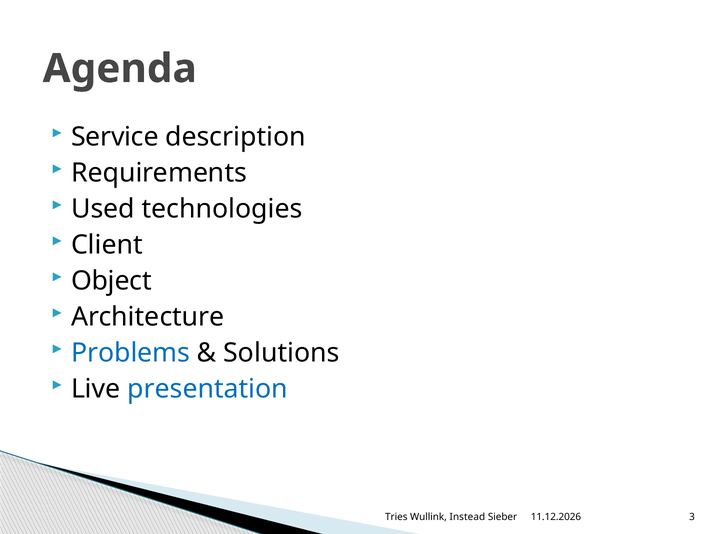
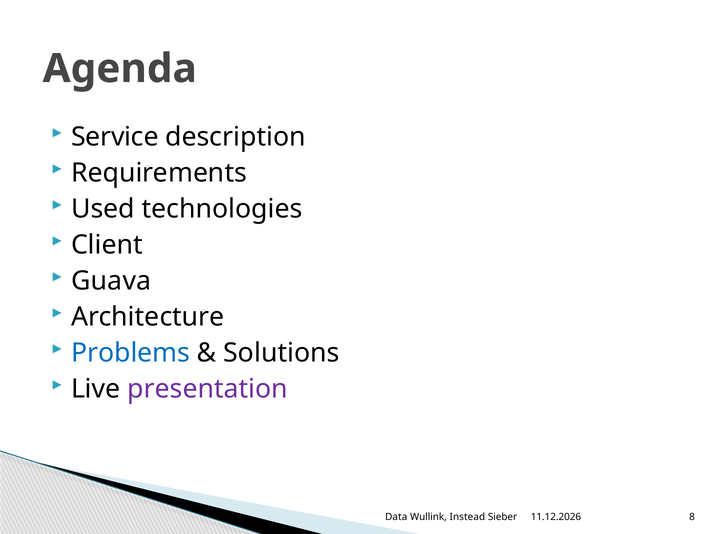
Object: Object -> Guava (111, 281)
presentation colour: blue -> purple (208, 389)
Tries: Tries -> Data (396, 517)
3: 3 -> 8 (692, 517)
